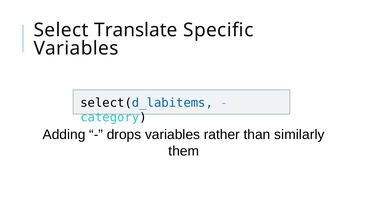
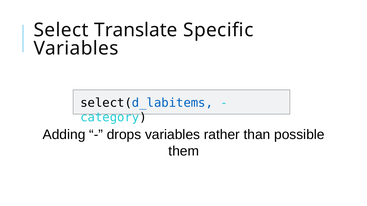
similarly: similarly -> possible (299, 135)
